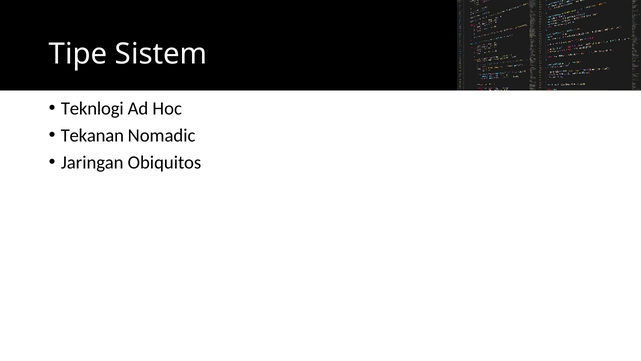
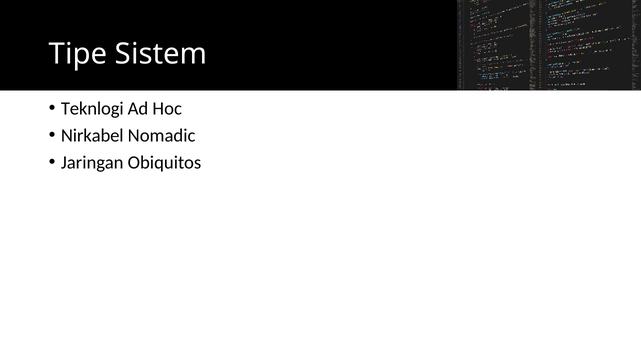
Tekanan: Tekanan -> Nirkabel (92, 135)
